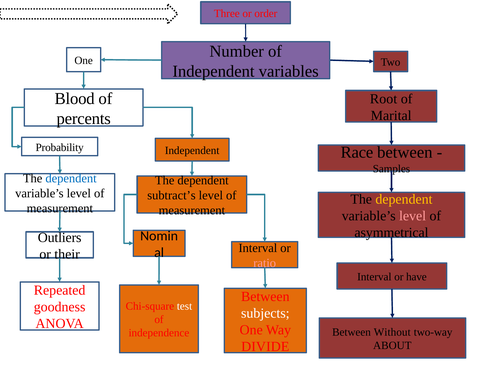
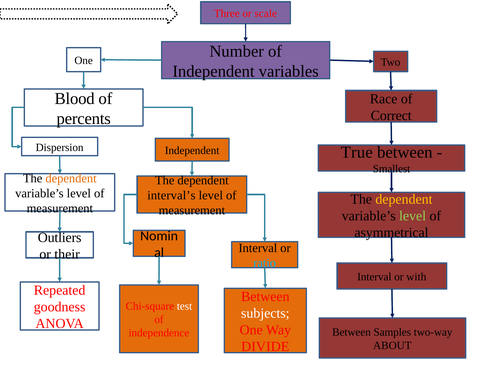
order: order -> scale (266, 14)
Root: Root -> Race (384, 99)
Marital: Marital -> Correct (391, 115)
Probability: Probability -> Dispersion (60, 147)
Race: Race -> True (357, 152)
Samples: Samples -> Smallest (391, 168)
dependent colour: blue -> orange (71, 178)
subtract’s: subtract’s -> interval’s (171, 195)
level colour: pink -> light green (413, 215)
ratio colour: pink -> light blue (265, 263)
have: have -> with (416, 276)
Without: Without -> Samples (392, 331)
